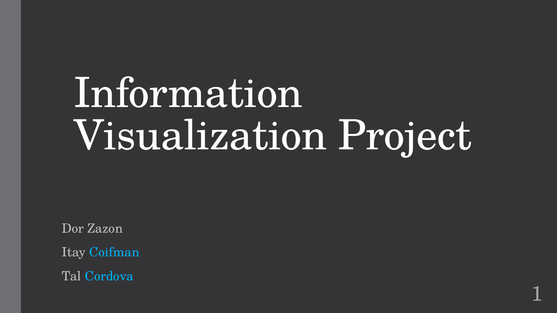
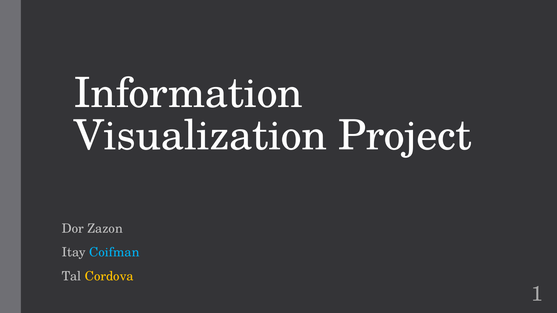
Cordova colour: light blue -> yellow (109, 276)
